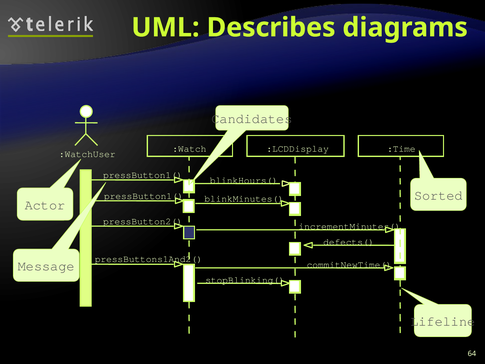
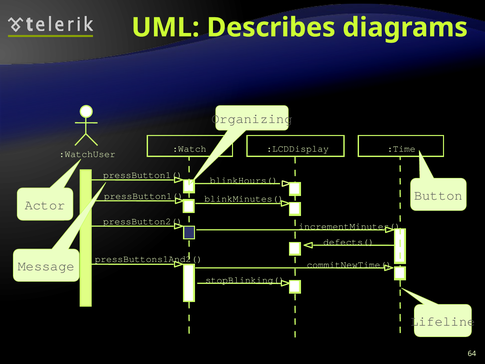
Candidates: Candidates -> Organizing (252, 119)
Sorted: Sorted -> Button (438, 195)
